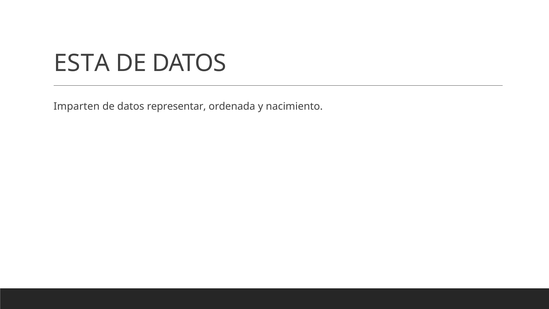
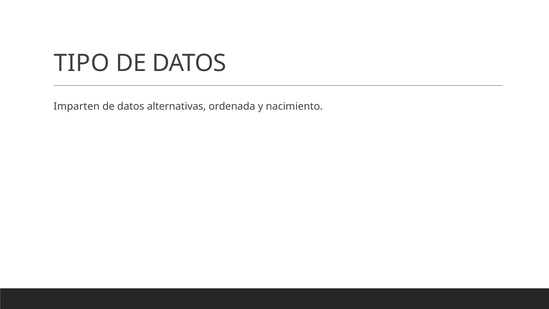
ESTA: ESTA -> TIPO (82, 63)
representar: representar -> alternativas (176, 106)
